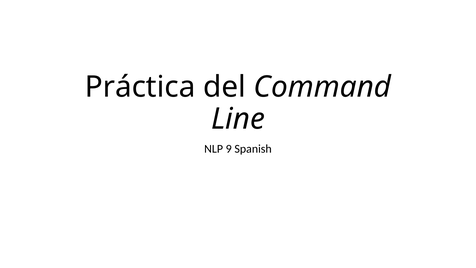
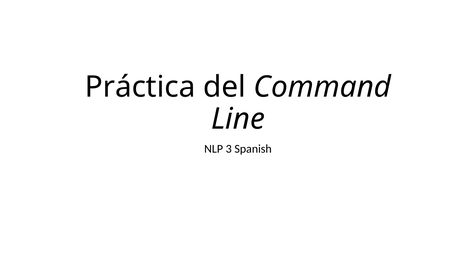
9: 9 -> 3 (229, 149)
